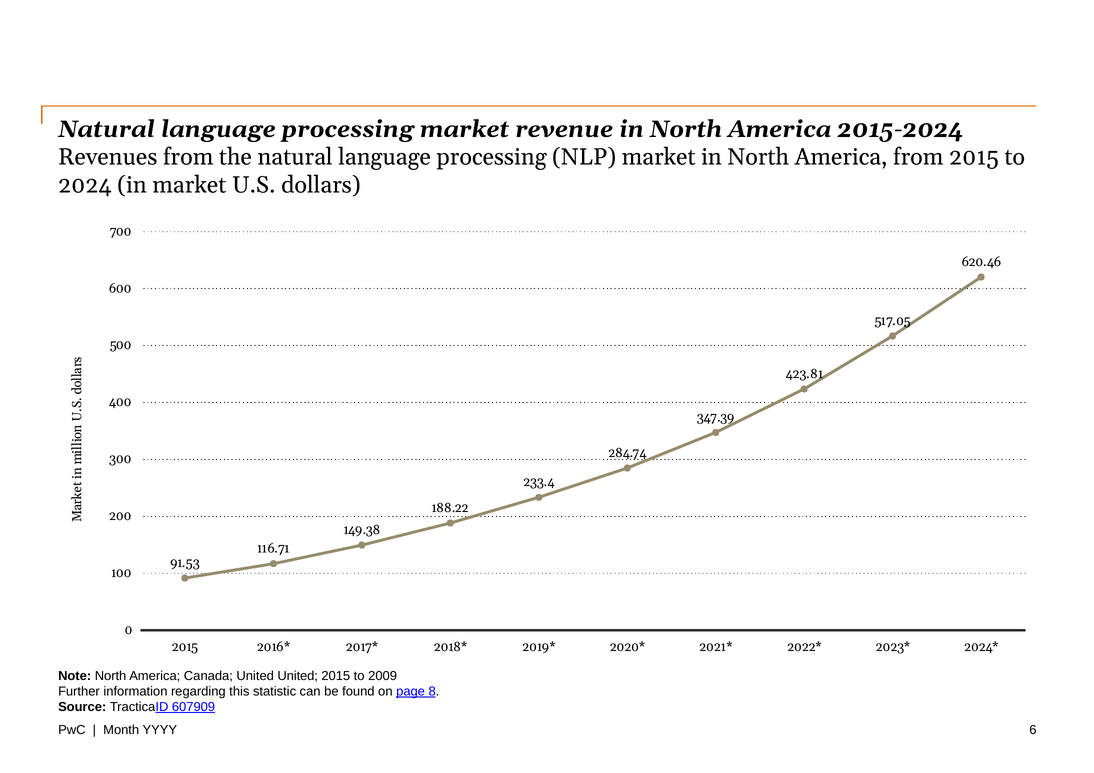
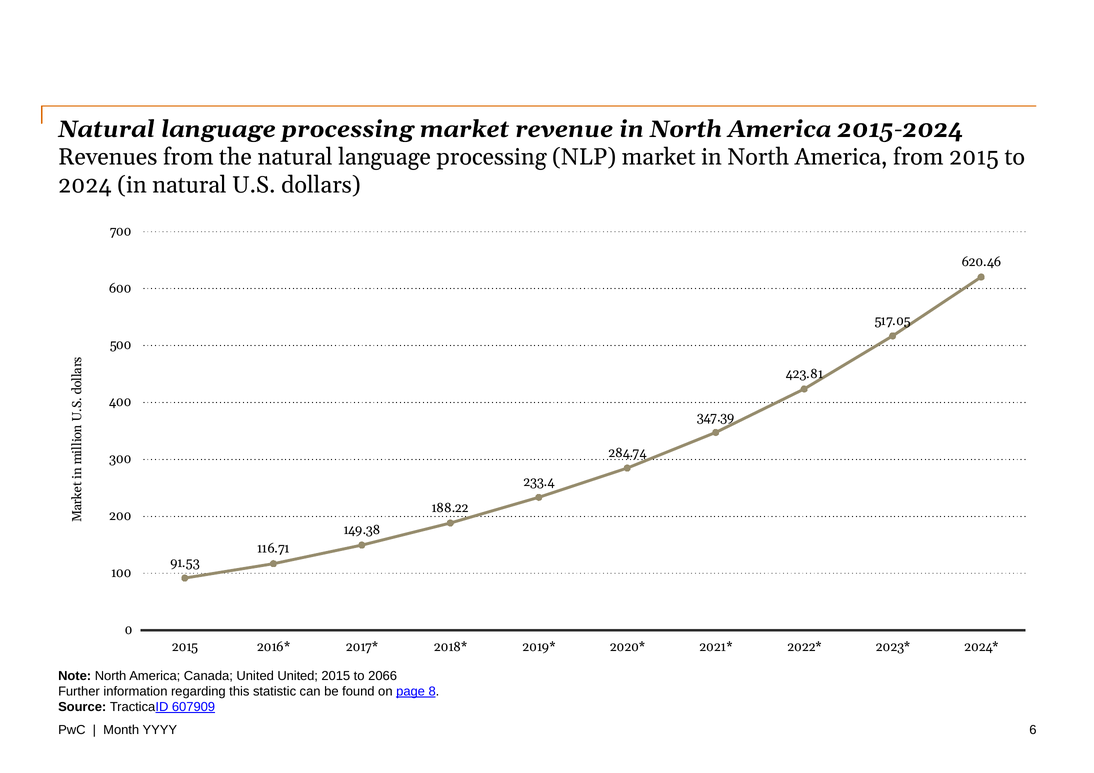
in market: market -> natural (189, 185)
2009: 2009 -> 2066 (383, 676)
